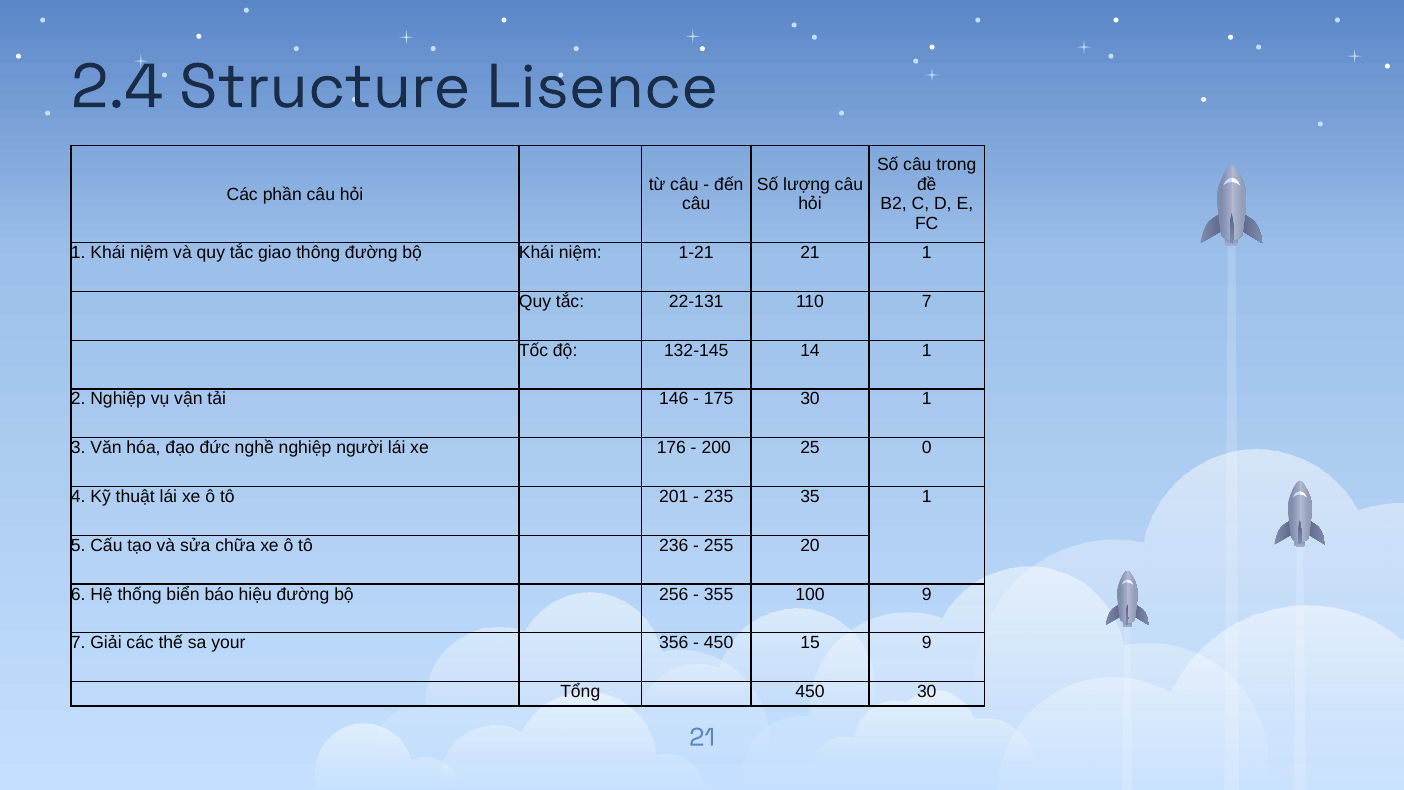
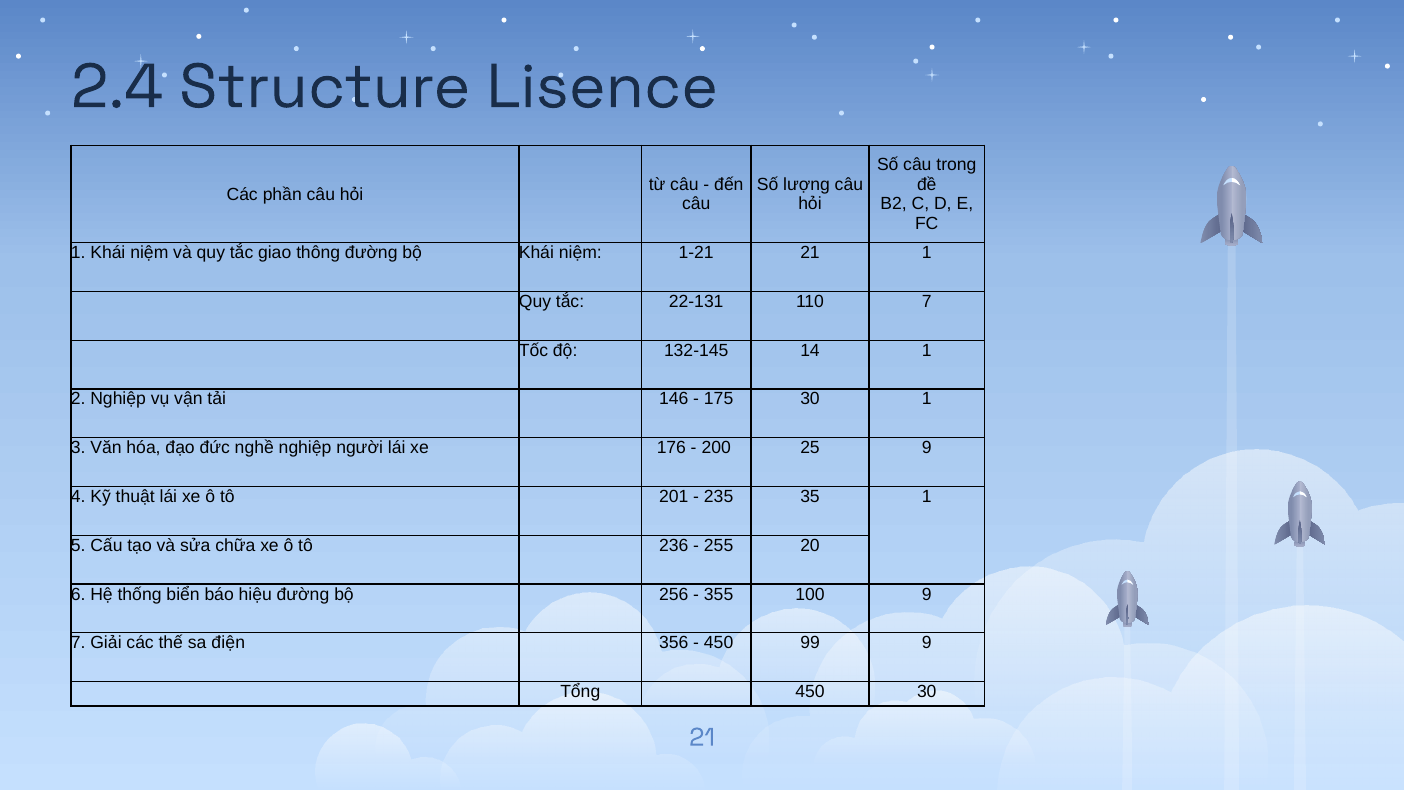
25 0: 0 -> 9 (927, 448)
your: your -> điện (228, 643)
15: 15 -> 99 (810, 643)
